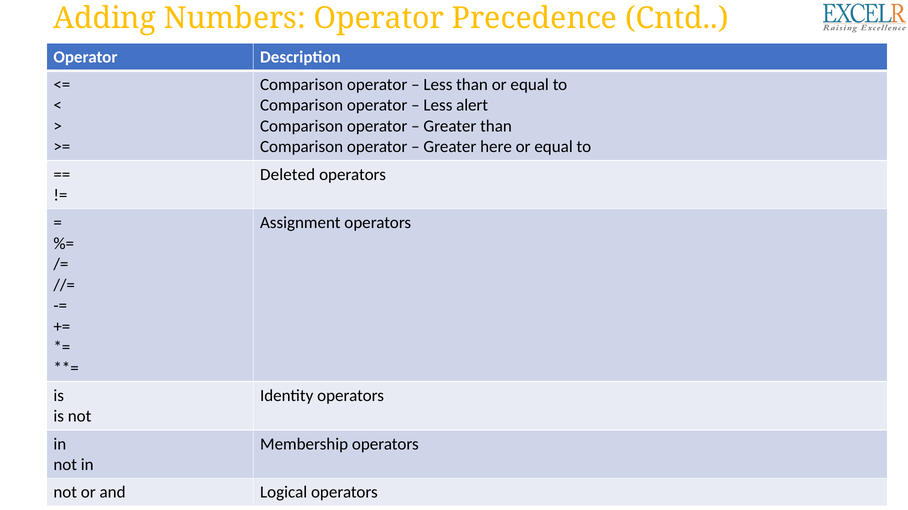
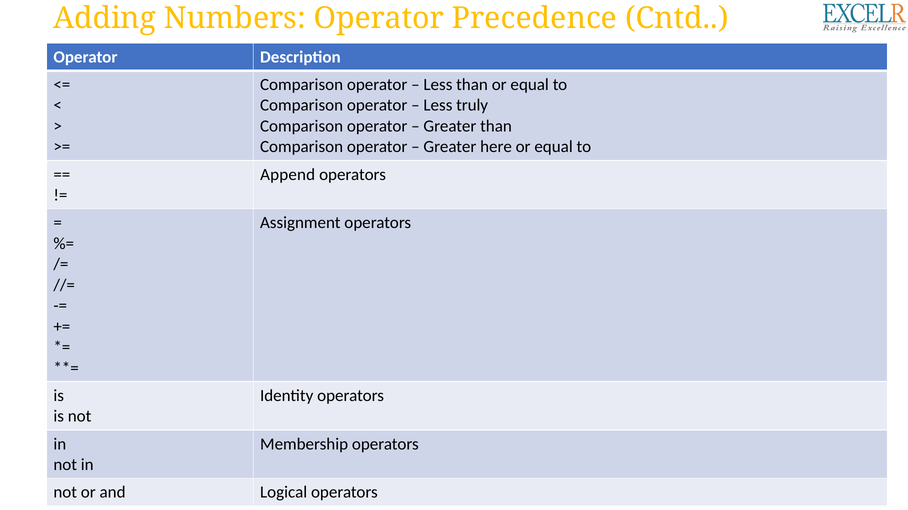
alert: alert -> truly (472, 106)
Deleted: Deleted -> Append (288, 175)
